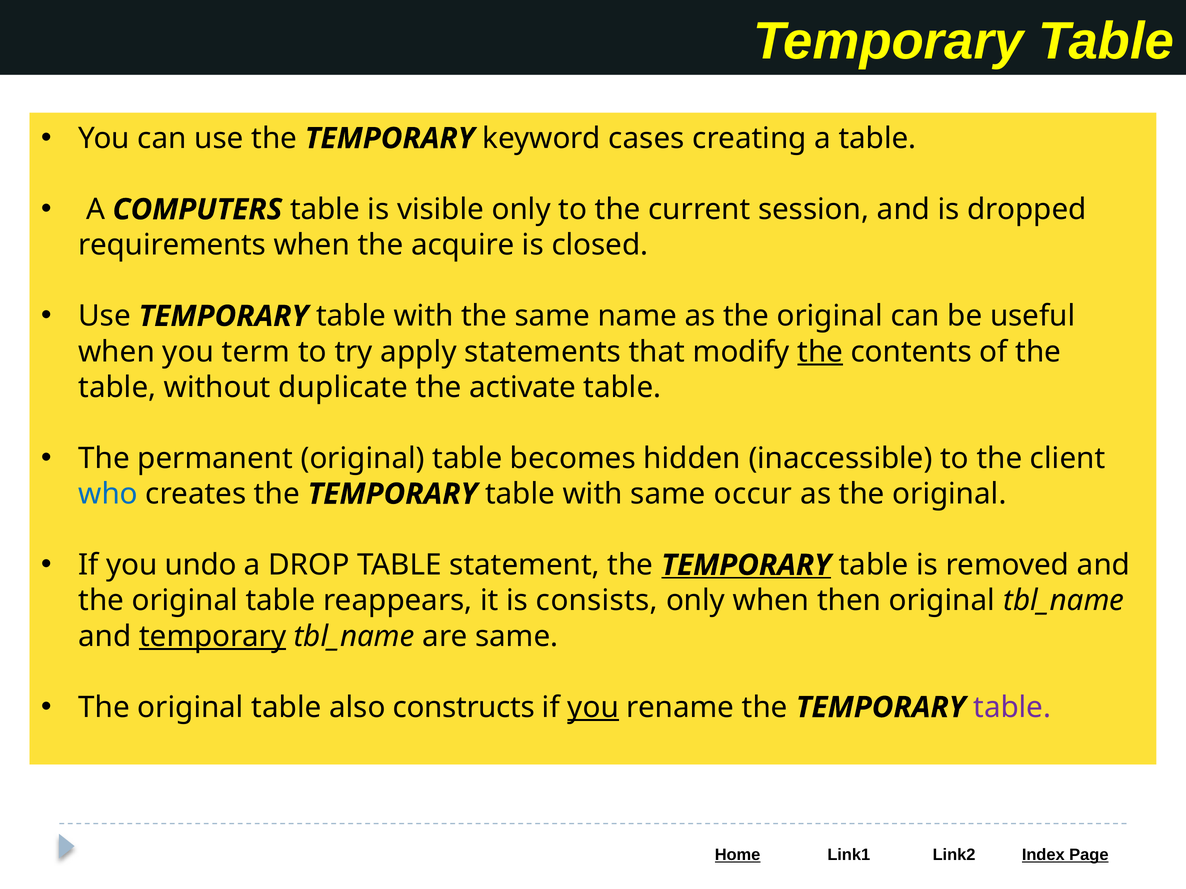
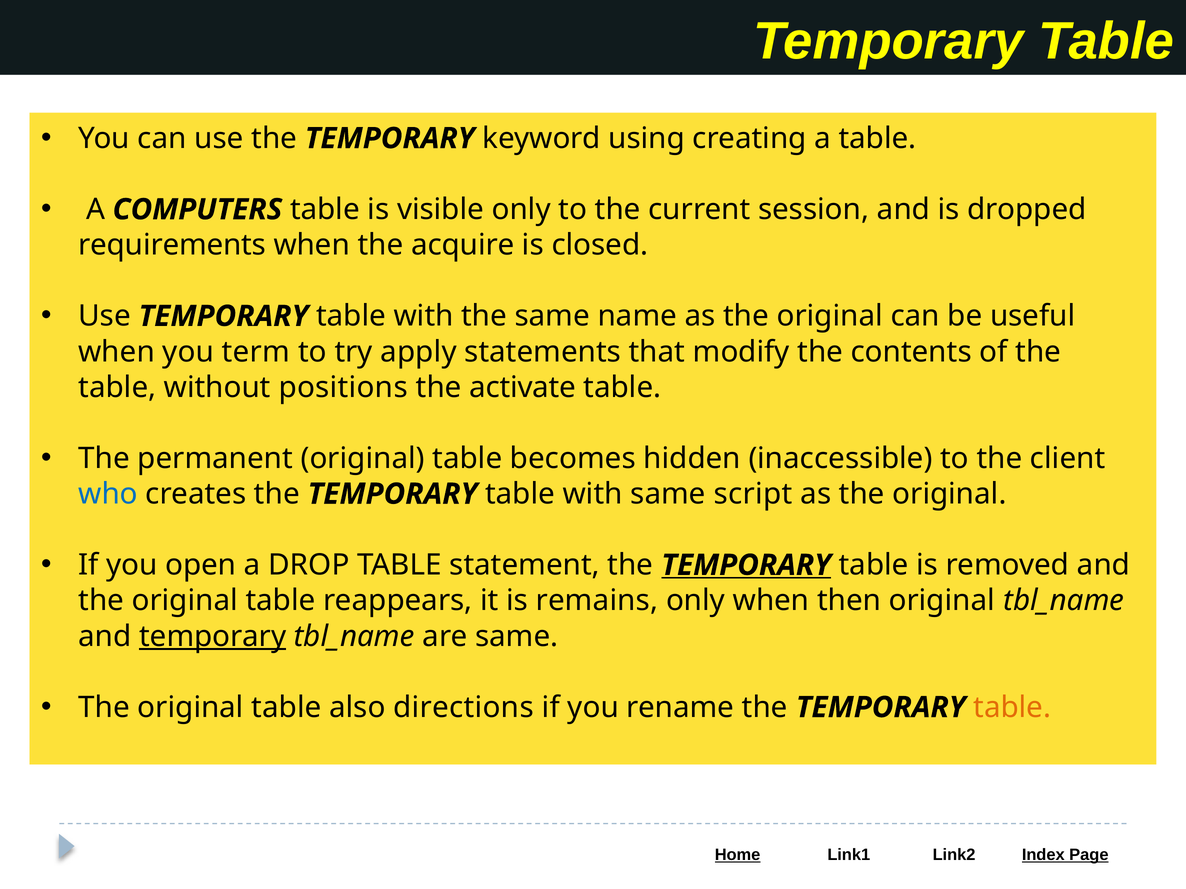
cases: cases -> using (647, 138)
the underline: present -> none (820, 352)
duplicate: duplicate -> positions (343, 388)
occur: occur -> script (753, 494)
undo: undo -> open (201, 565)
consists: consists -> remains (597, 601)
constructs: constructs -> directions (464, 708)
you underline: present -> none (593, 708)
table colour: purple -> orange (1012, 708)
